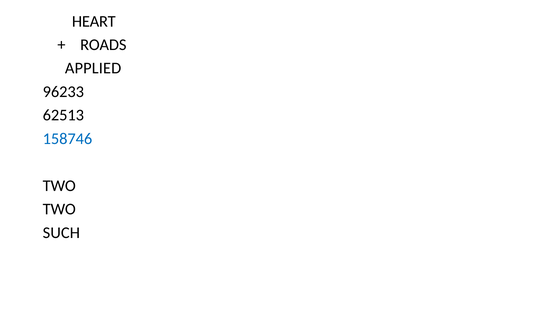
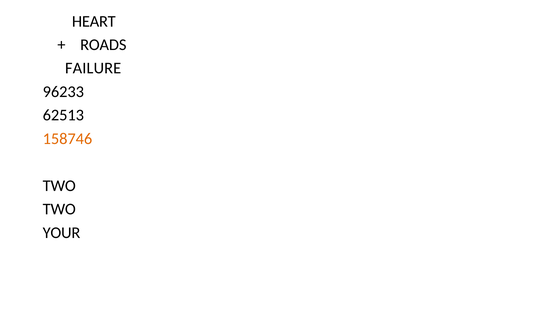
APPLIED: APPLIED -> FAILURE (93, 68)
158746 colour: blue -> orange (67, 139)
SUCH: SUCH -> YOUR (61, 233)
